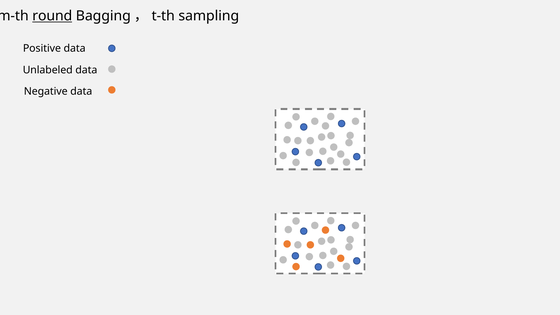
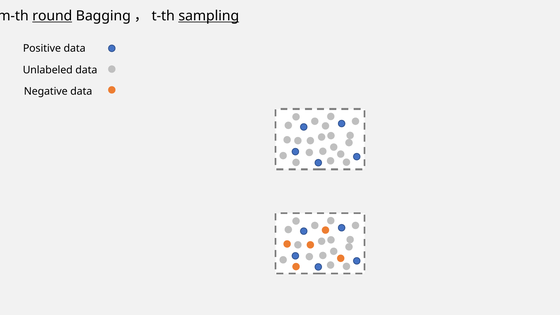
sampling underline: none -> present (209, 16)
